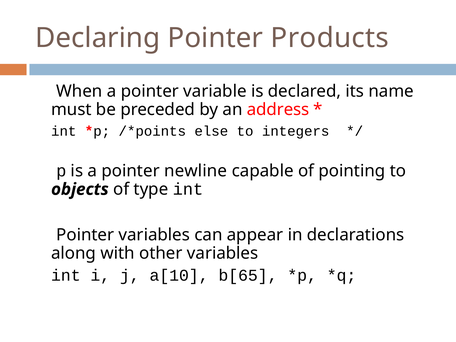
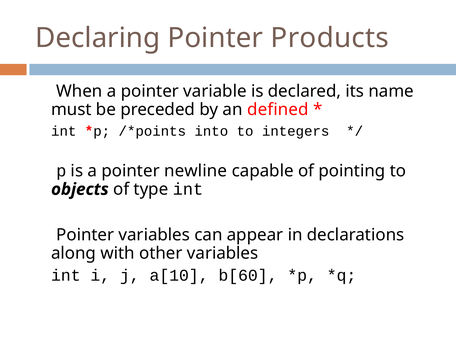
address: address -> defined (278, 109)
else: else -> into (211, 131)
b[65: b[65 -> b[60 (248, 276)
